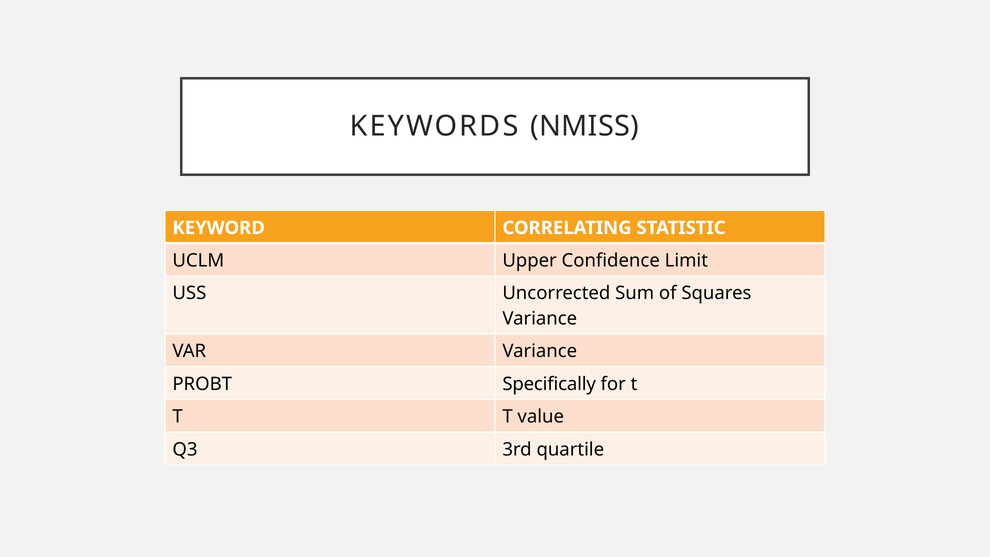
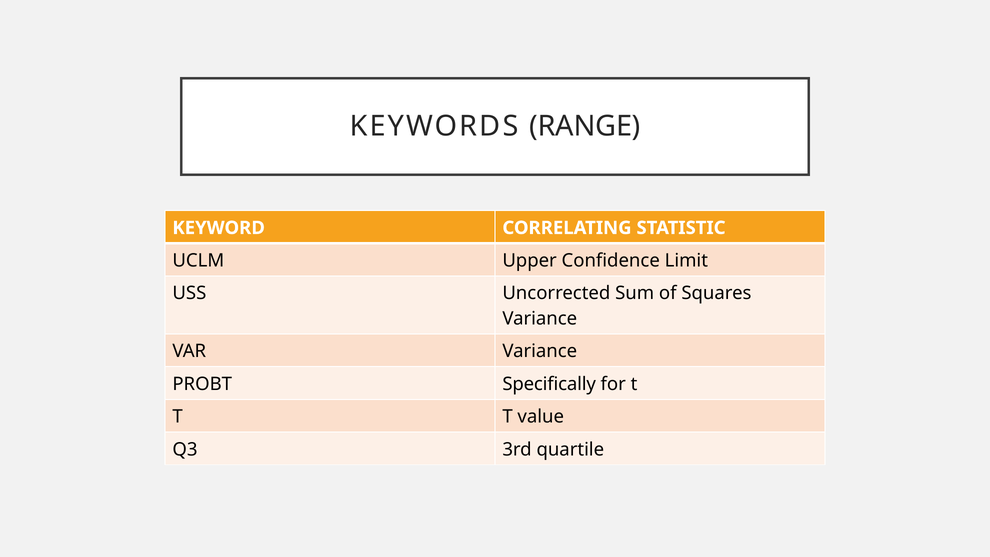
NMISS: NMISS -> RANGE (585, 126)
